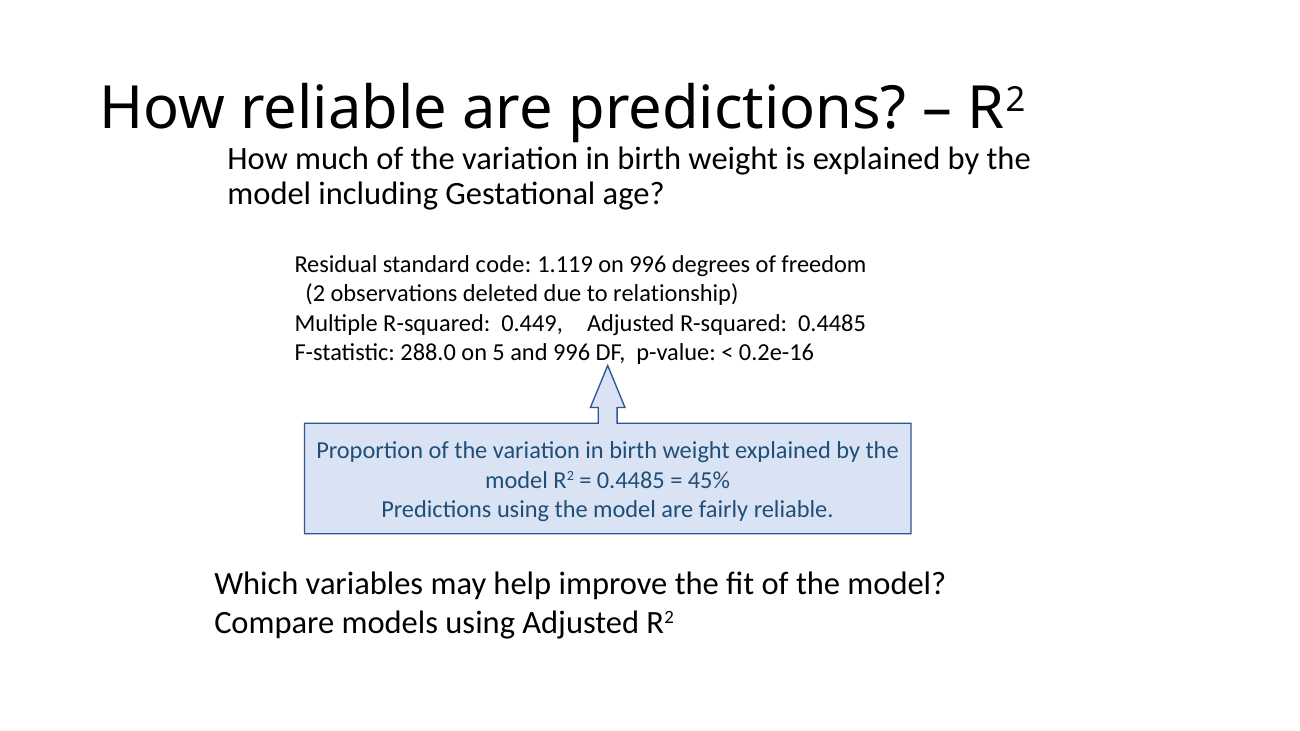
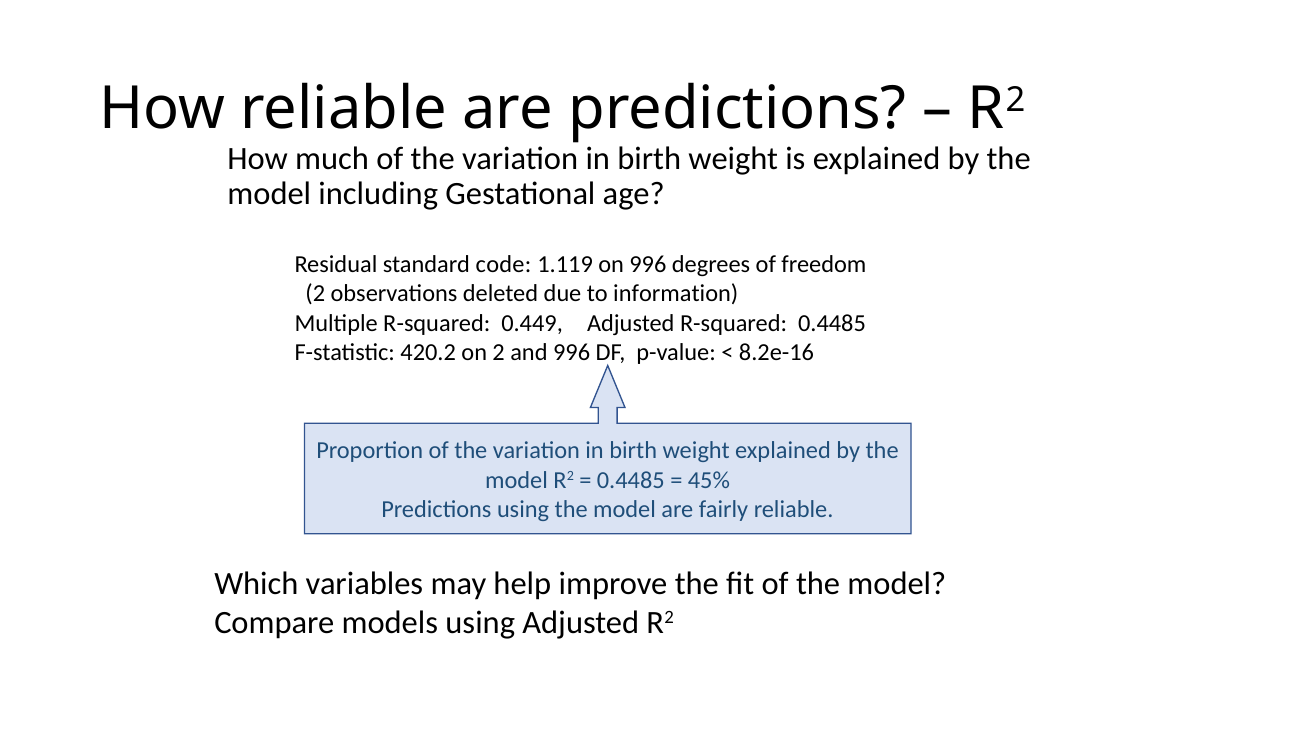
relationship: relationship -> information (676, 294)
288.0: 288.0 -> 420.2 (428, 352)
on 5: 5 -> 2 (499, 352)
0.2e-16: 0.2e-16 -> 8.2e-16 (776, 352)
